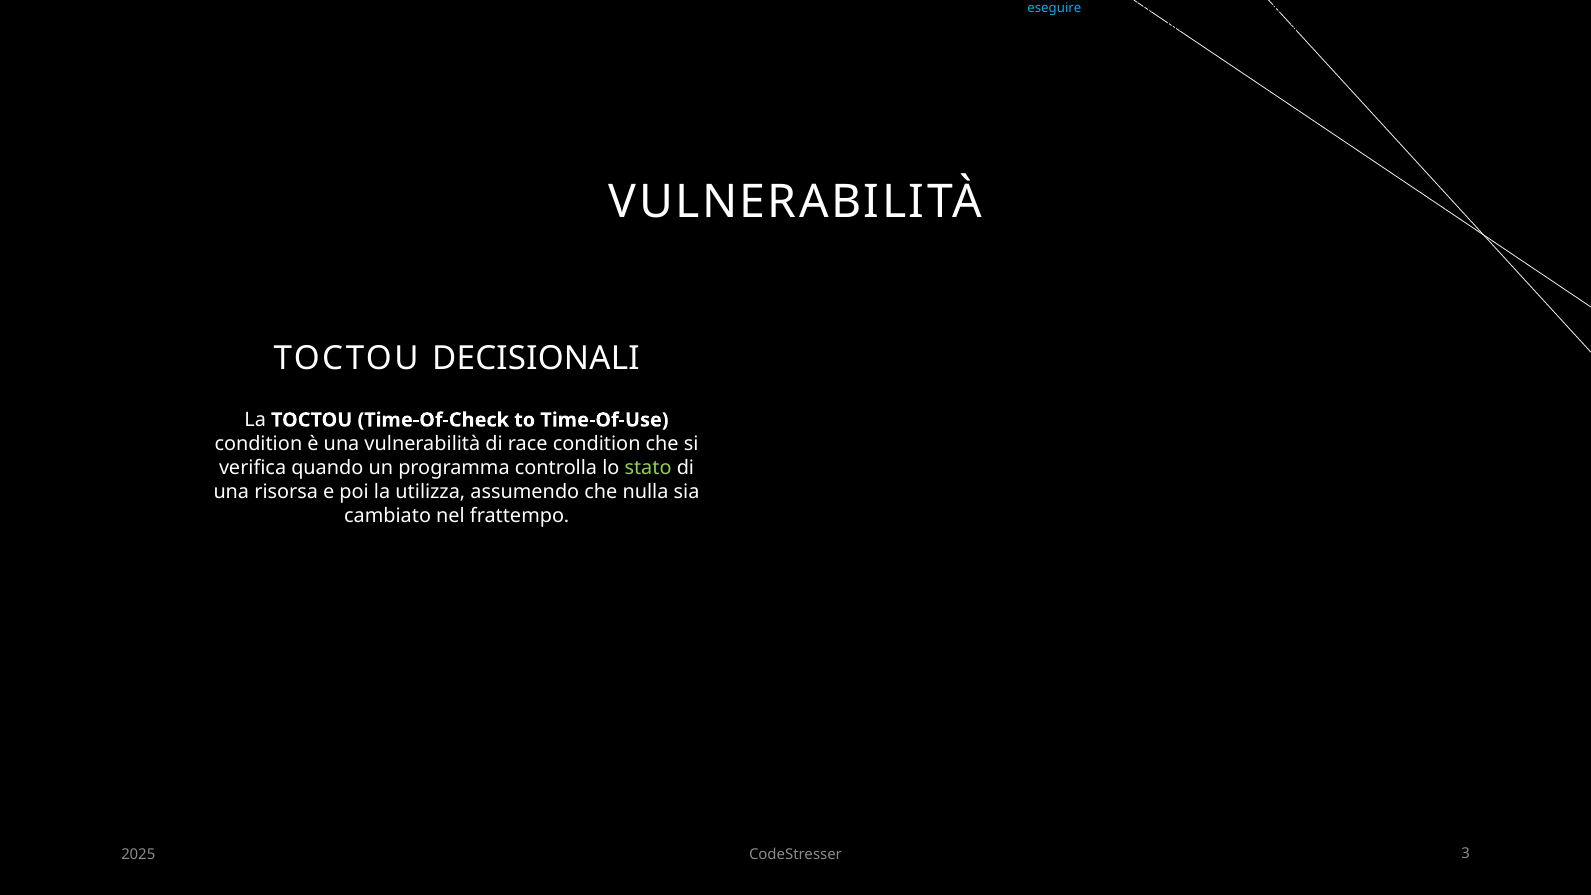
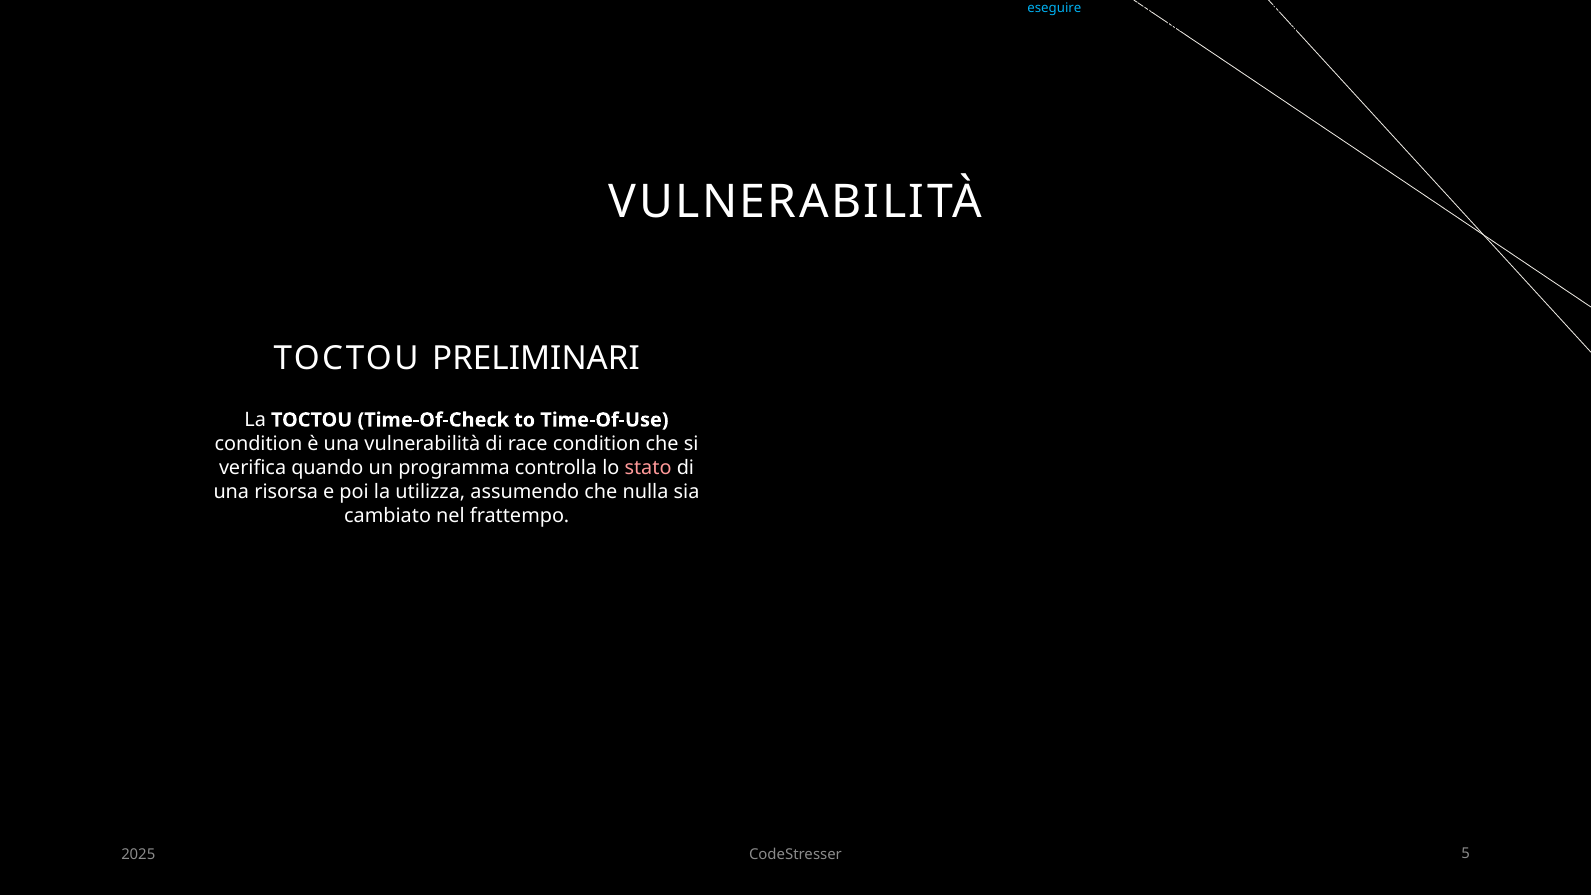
DECISIONALI: DECISIONALI -> PRELIMINARI (536, 358)
stato colour: light green -> pink (648, 468)
3: 3 -> 5 (1466, 853)
